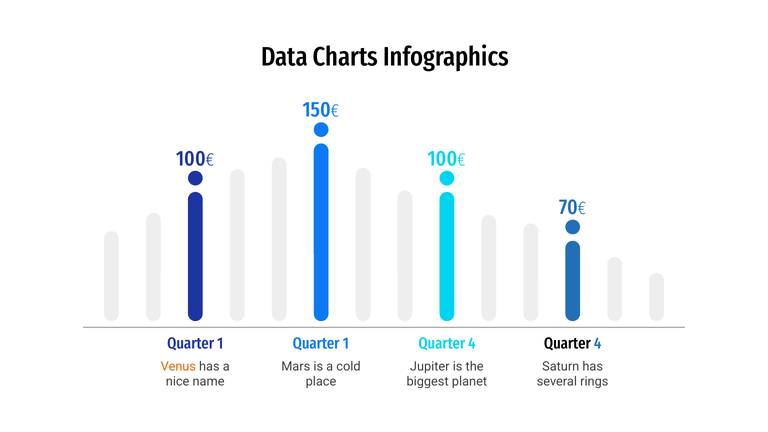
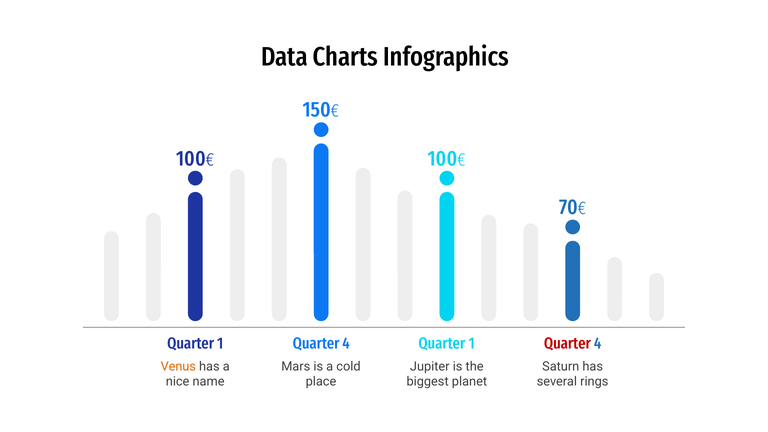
1: 1 -> 4 (346, 343)
4: 4 -> 1 (472, 343)
Quarter colour: black -> red (567, 343)
